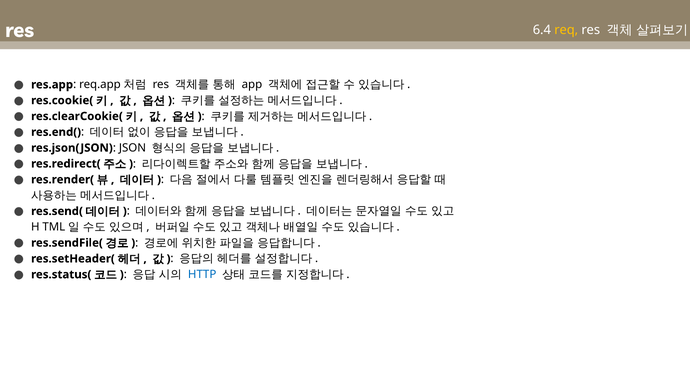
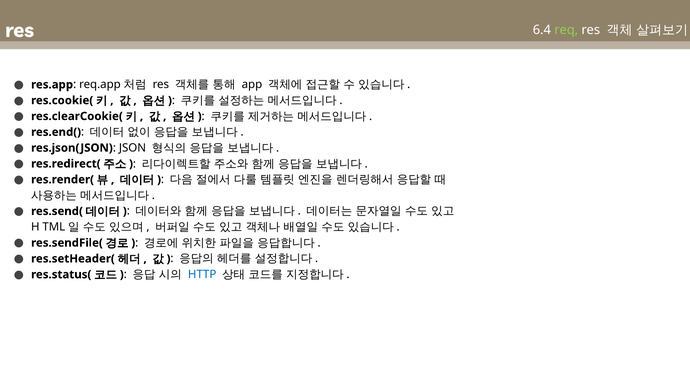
req colour: yellow -> light green (566, 30)
